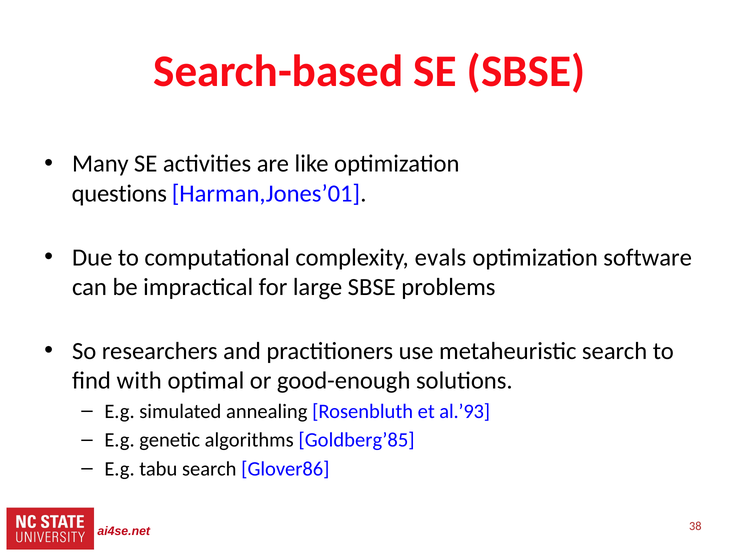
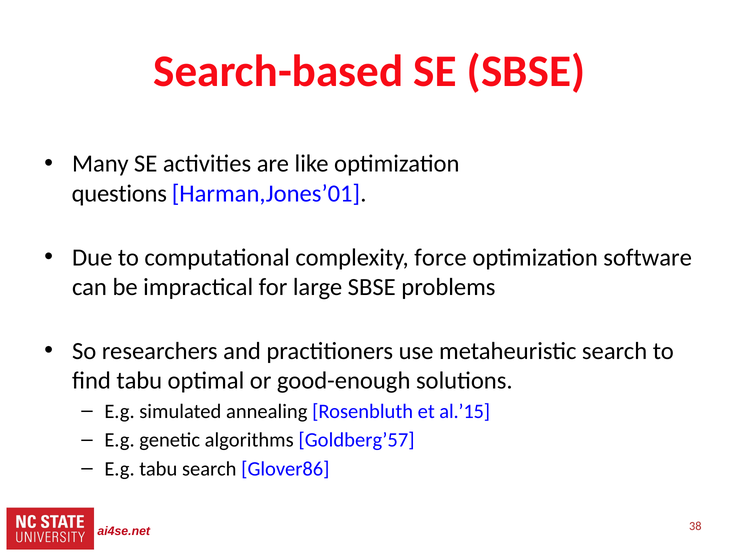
evals: evals -> force (440, 258)
find with: with -> tabu (139, 381)
al.’93: al.’93 -> al.’15 (465, 412)
Goldberg’85: Goldberg’85 -> Goldberg’57 (357, 440)
